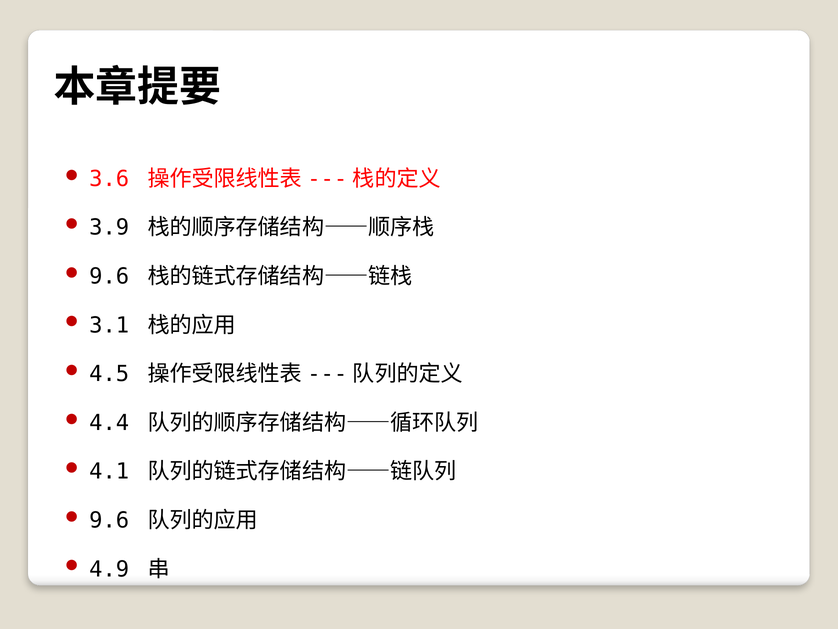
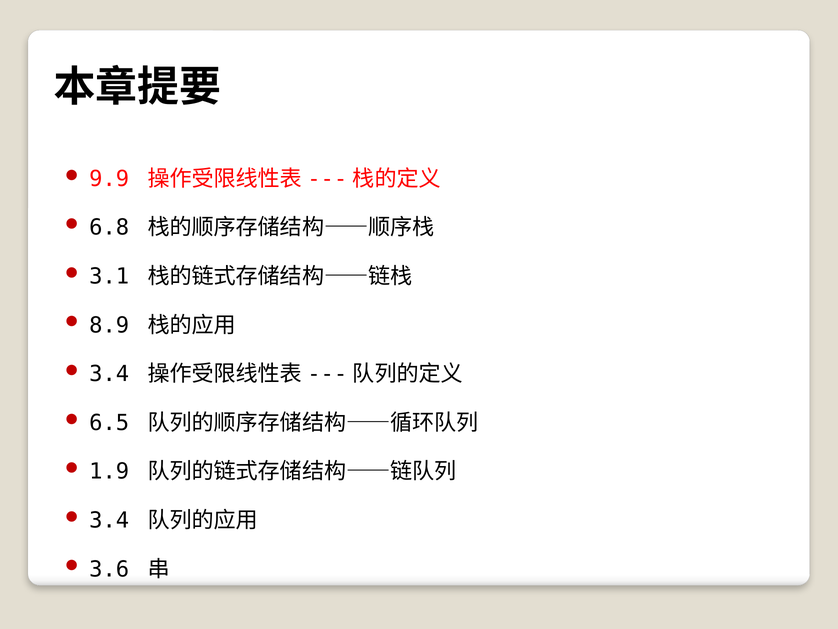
3.6: 3.6 -> 9.9 (109, 179)
3.9: 3.9 -> 6.8 (109, 227)
9.6: 9.6 -> 3.1 (109, 276)
3.1: 3.1 -> 8.9 (109, 325)
4.5: 4.5 -> 3.4 (109, 374)
4.4: 4.4 -> 6.5 (109, 423)
4.1: 4.1 -> 1.9 (109, 471)
9.6: 9.6 -> 3.4 (109, 520)
4.9: 4.9 -> 3.6 (109, 569)
